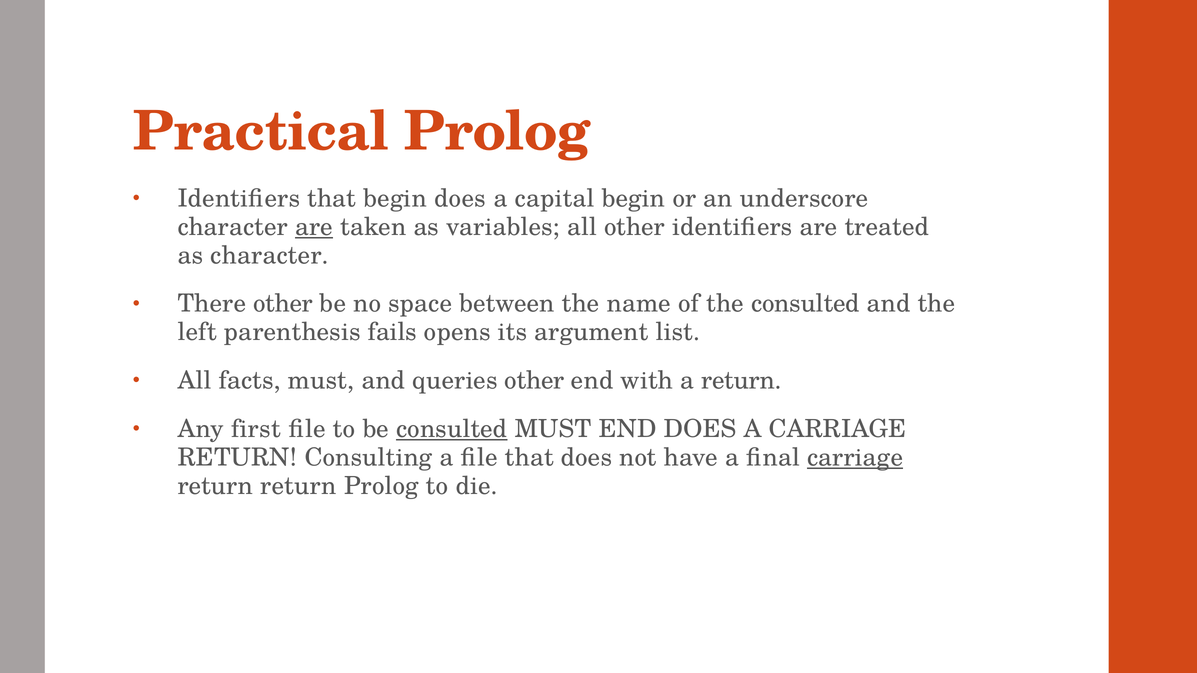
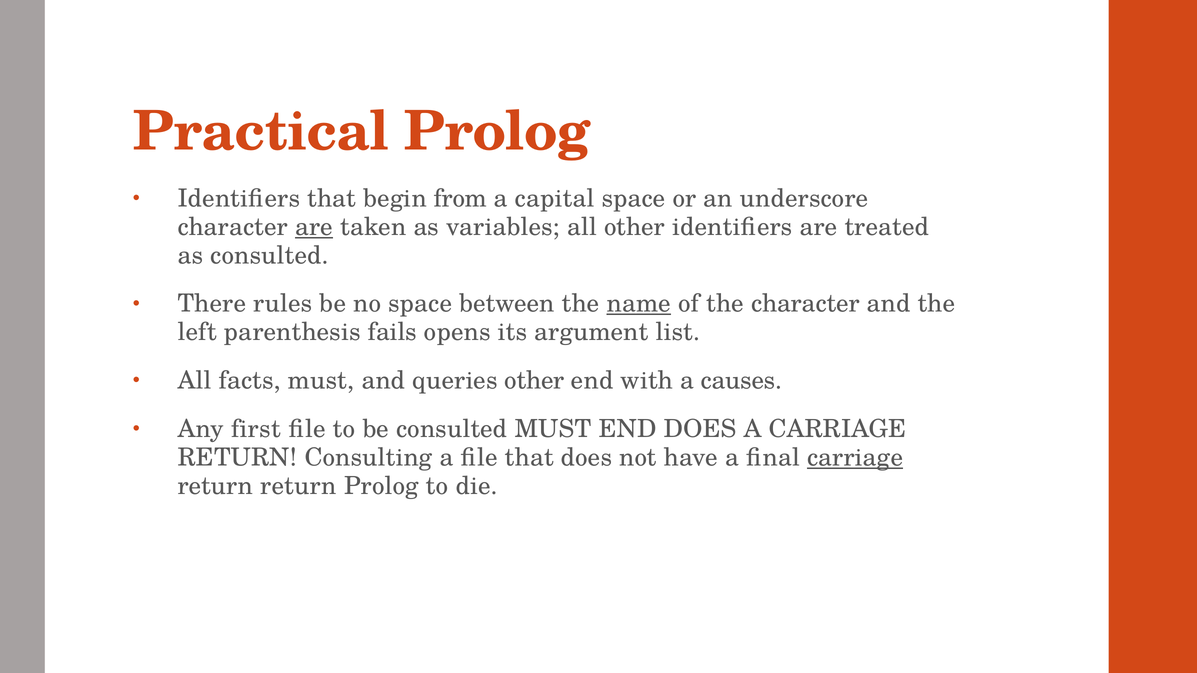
begin does: does -> from (460, 199)
capital begin: begin -> space (633, 199)
as character: character -> consulted (270, 255)
There other: other -> rules (283, 304)
name underline: none -> present (639, 304)
the consulted: consulted -> character (805, 304)
a return: return -> causes (742, 381)
consulted underline: present -> none (452, 429)
